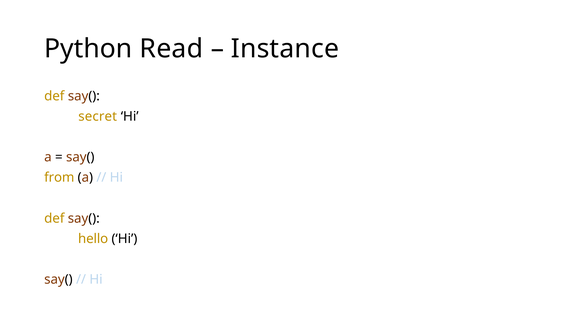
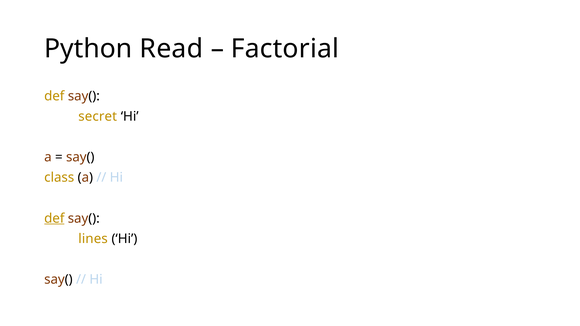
Instance: Instance -> Factorial (285, 49)
from: from -> class (59, 178)
def underline: none -> present (54, 218)
hello: hello -> lines (93, 239)
